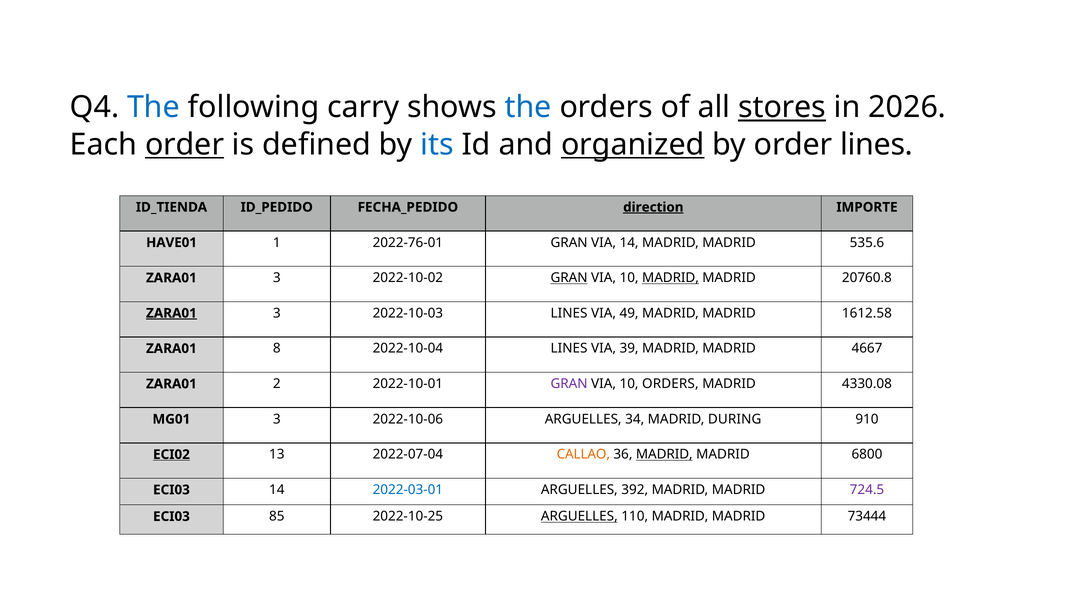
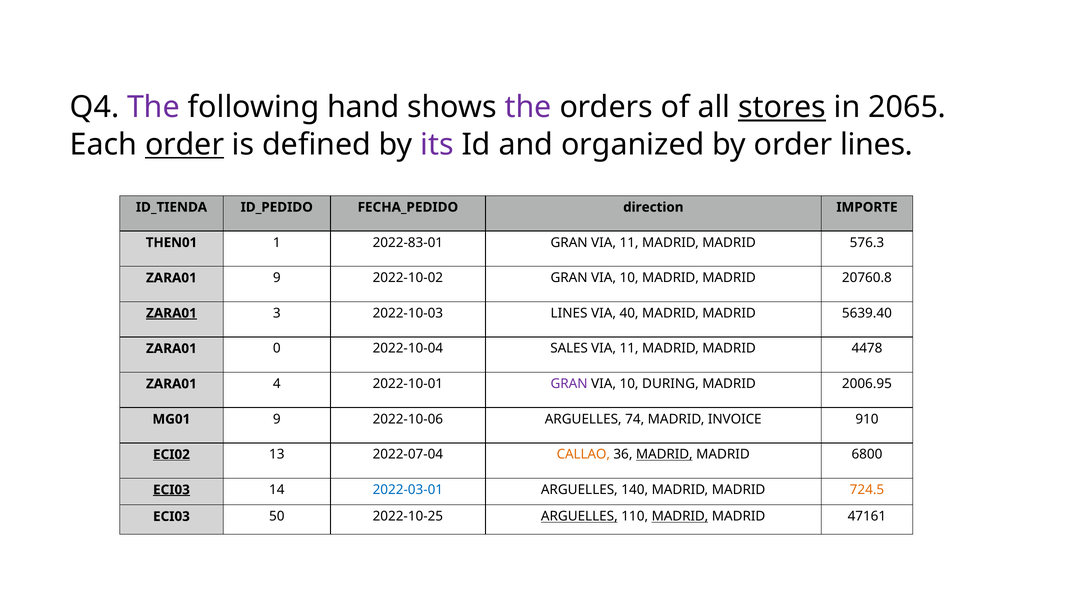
The colour: blue -> purple (154, 107)
carry: carry -> hand (363, 107)
the colour: blue -> purple (528, 107)
2026: 2026 -> 2065 (907, 107)
its colour: blue -> purple (437, 145)
organized underline: present -> none (633, 145)
direction underline: present -> none (653, 207)
HAVE01: HAVE01 -> THEN01 (172, 242)
2022-76-01: 2022-76-01 -> 2022-83-01 (408, 242)
GRAN VIA 14: 14 -> 11 (629, 242)
535.6: 535.6 -> 576.3 (867, 242)
3: 3 -> 9 (277, 278)
GRAN underline: present -> none (569, 278)
MADRID underline: present -> none (670, 278)
49: 49 -> 40 (629, 313)
1612.58: 1612.58 -> 5639.40 (867, 313)
8: 8 -> 0 (277, 348)
2022-10-04 LINES: LINES -> SALES (569, 348)
39: 39 -> 11 (629, 348)
4667: 4667 -> 4478 (867, 348)
2: 2 -> 4 (277, 384)
10 ORDERS: ORDERS -> DURING (670, 384)
4330.08: 4330.08 -> 2006.95 (867, 384)
MG01 3: 3 -> 9 (277, 419)
34: 34 -> 74 (635, 419)
DURING: DURING -> INVOICE (735, 419)
ECI03 underline: none -> present (171, 490)
392: 392 -> 140 (635, 490)
724.5 colour: purple -> orange (867, 490)
85: 85 -> 50 (277, 516)
MADRID underline: none -> present (680, 516)
73444: 73444 -> 47161 (867, 516)
